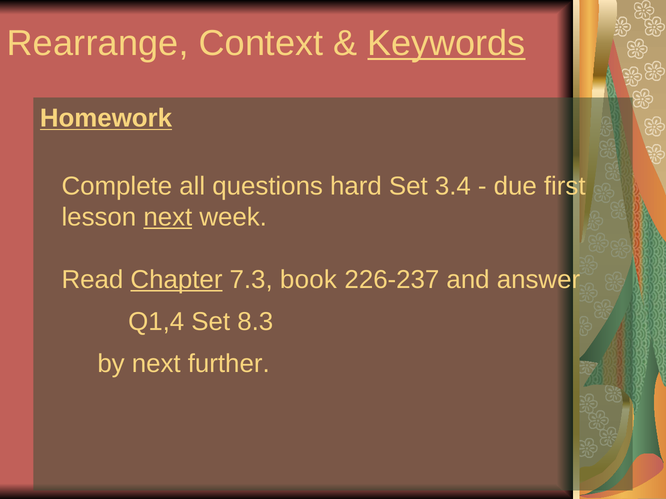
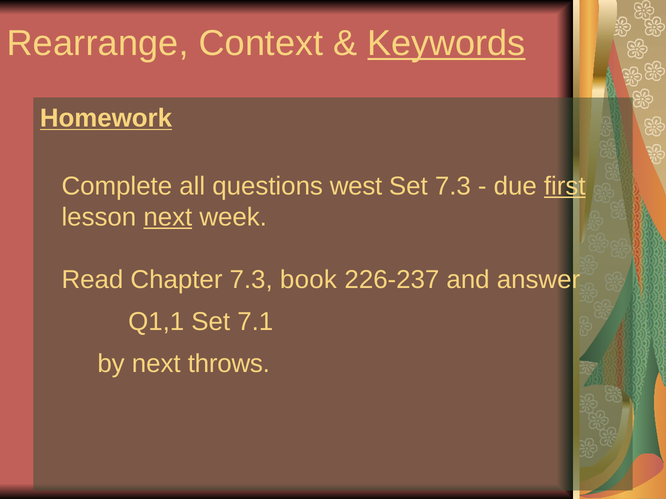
hard: hard -> west (356, 186)
Set 3.4: 3.4 -> 7.3 (453, 186)
first underline: none -> present (565, 186)
Chapter underline: present -> none (176, 280)
Q1,4: Q1,4 -> Q1,1 (156, 322)
8.3: 8.3 -> 7.1 (255, 322)
further: further -> throws (229, 364)
